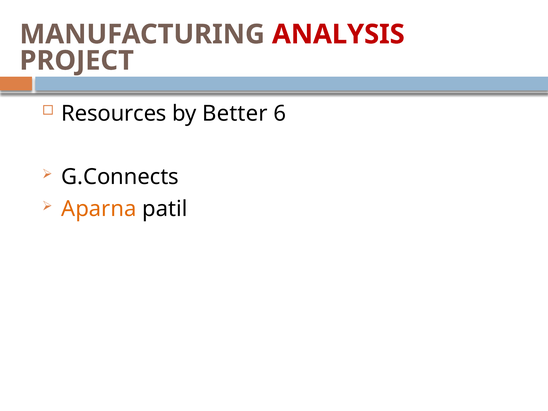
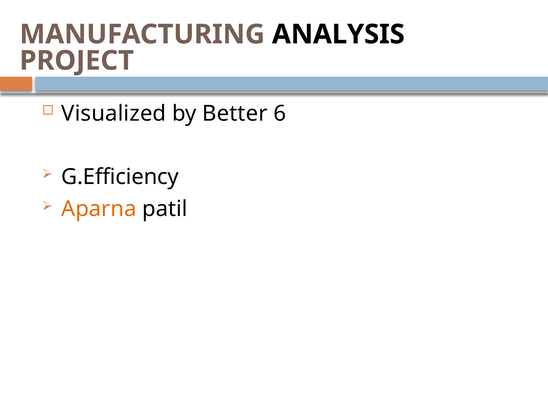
ANALYSIS colour: red -> black (338, 34)
Resources: Resources -> Visualized (114, 113)
G.Connects: G.Connects -> G.Efficiency (120, 177)
